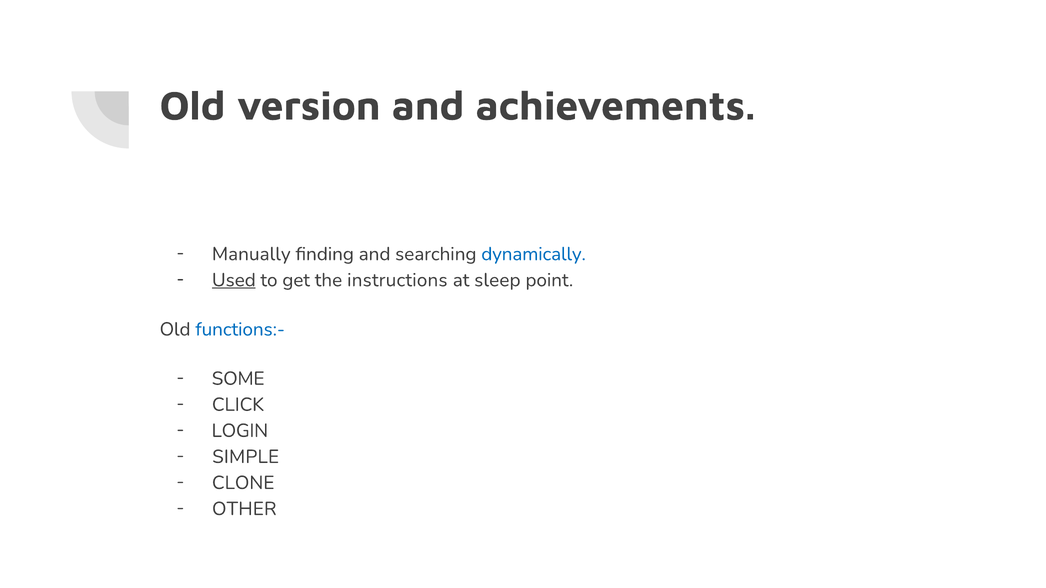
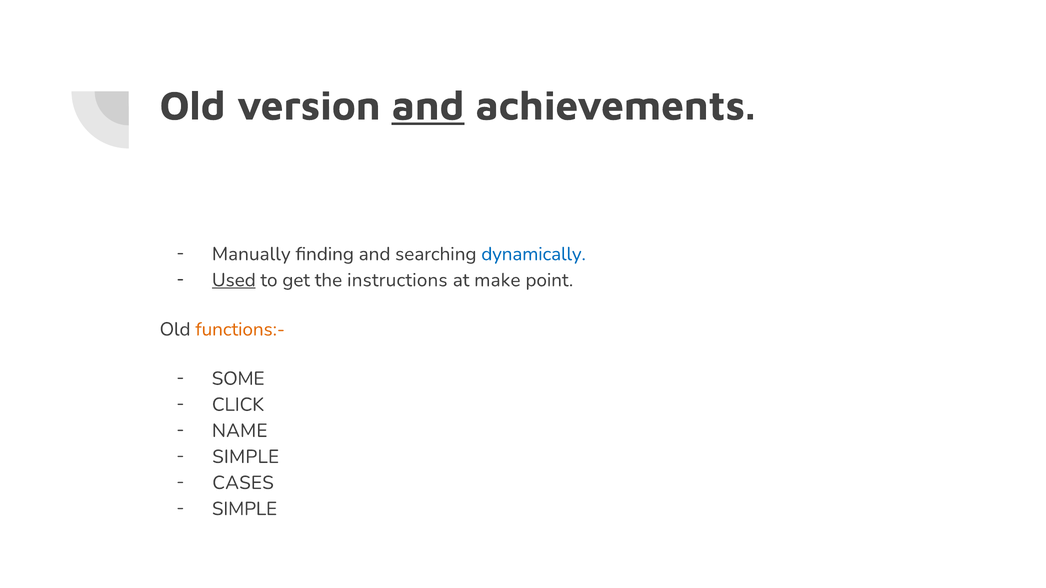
and underline: none -> present (428, 106)
sleep: sleep -> make (497, 280)
functions:- colour: blue -> orange (240, 330)
LOGIN: LOGIN -> NAME (240, 431)
CLONE: CLONE -> CASES (243, 483)
OTHER: OTHER -> SIMPLE (244, 509)
